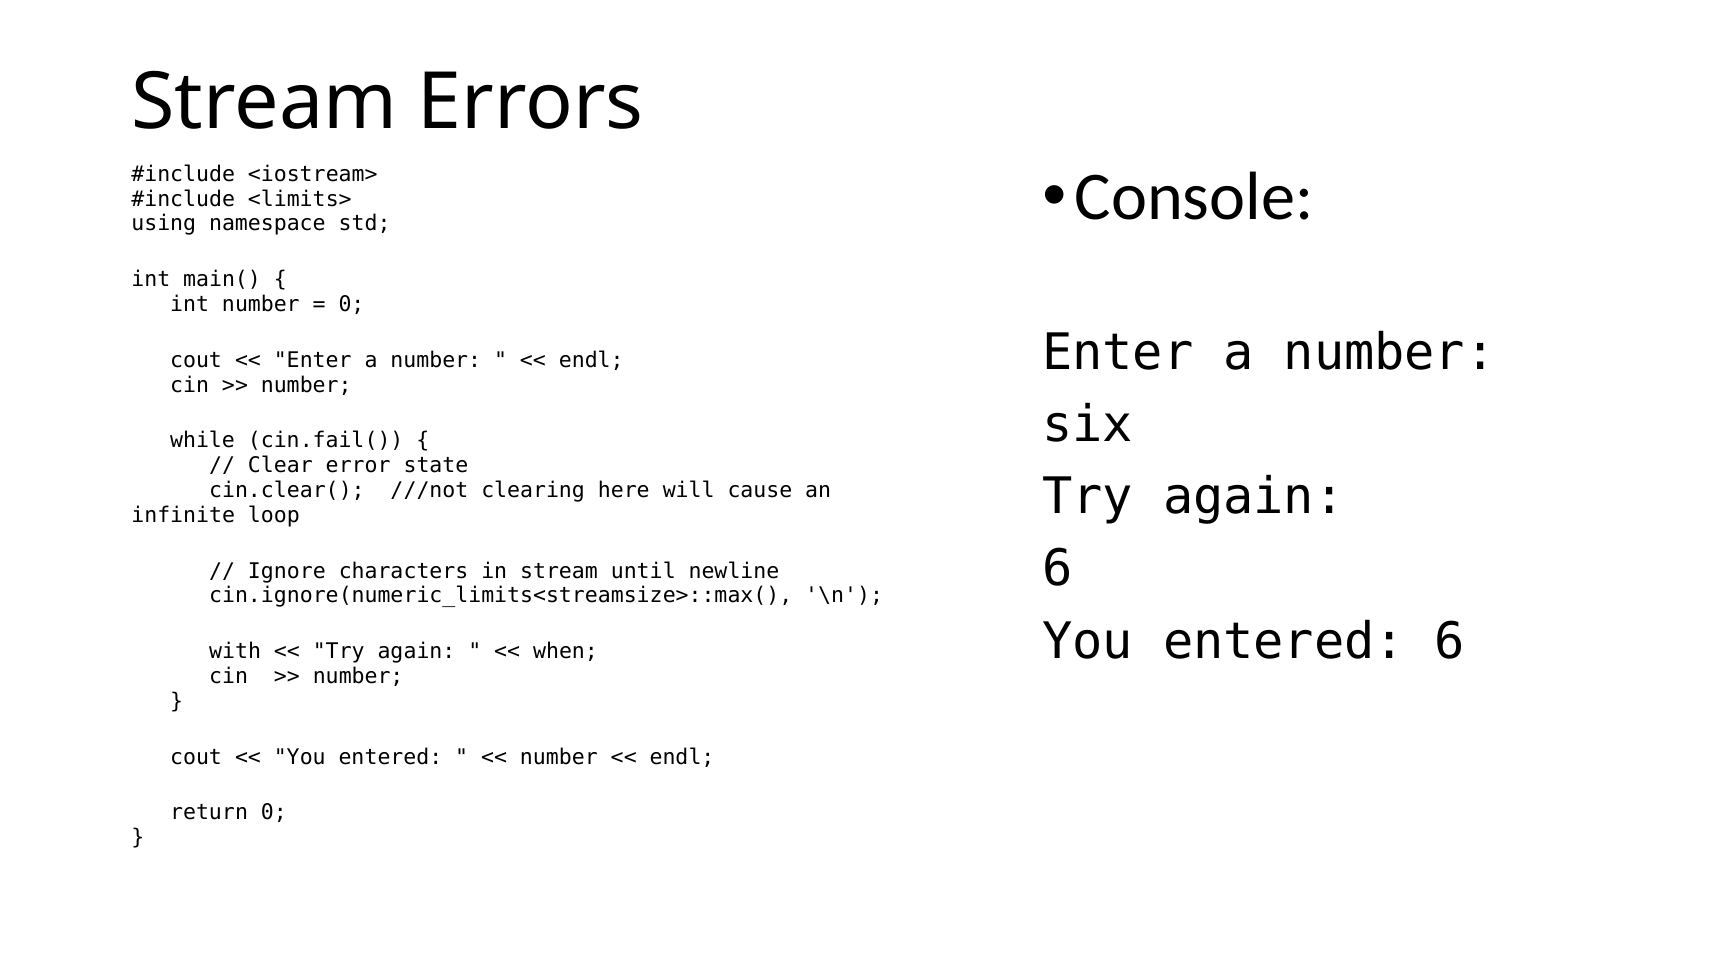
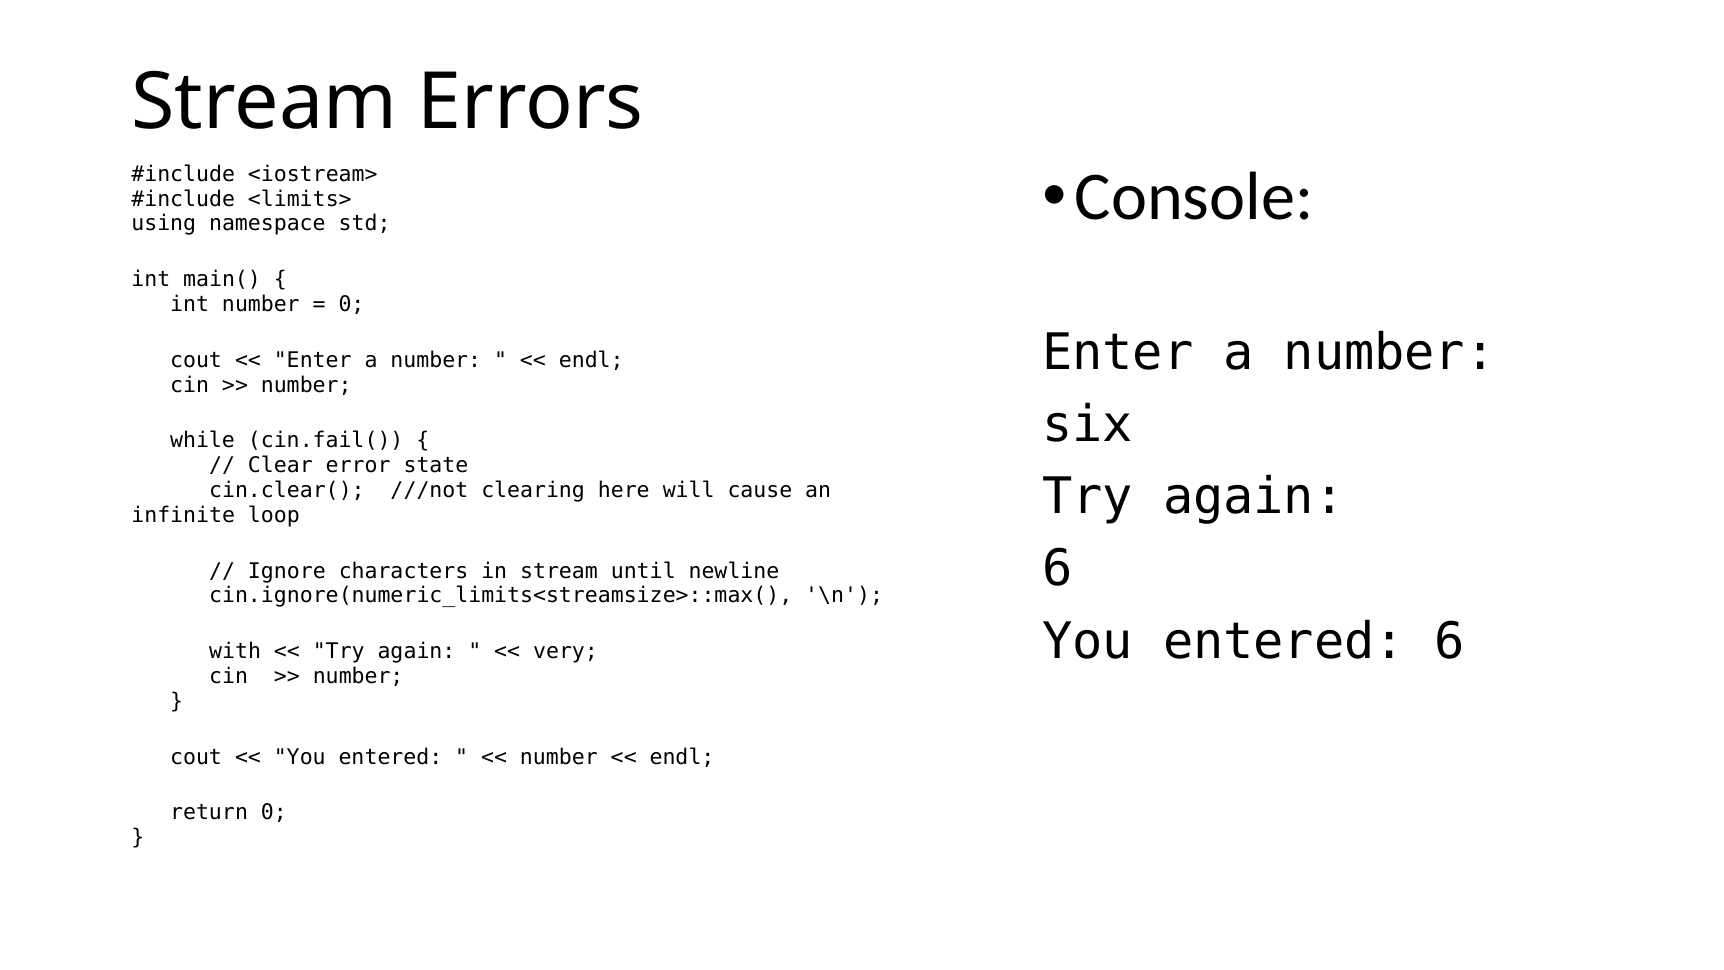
when: when -> very (565, 652)
